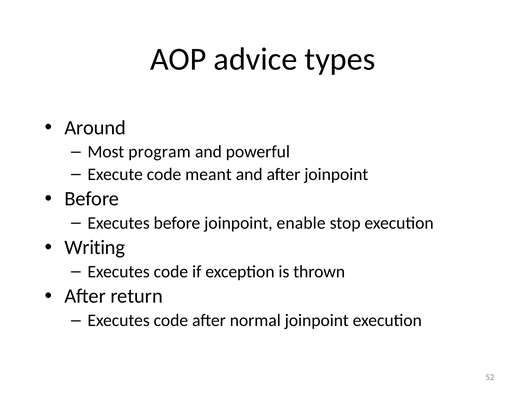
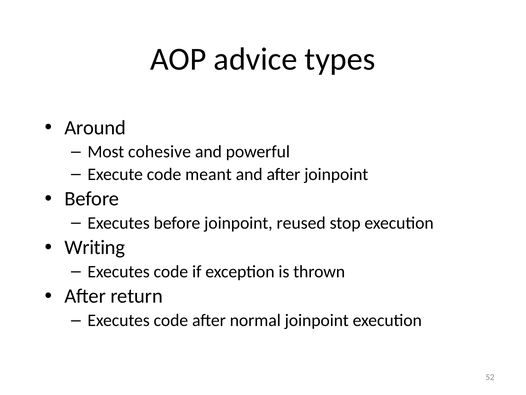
program: program -> cohesive (160, 152)
enable: enable -> reused (301, 223)
